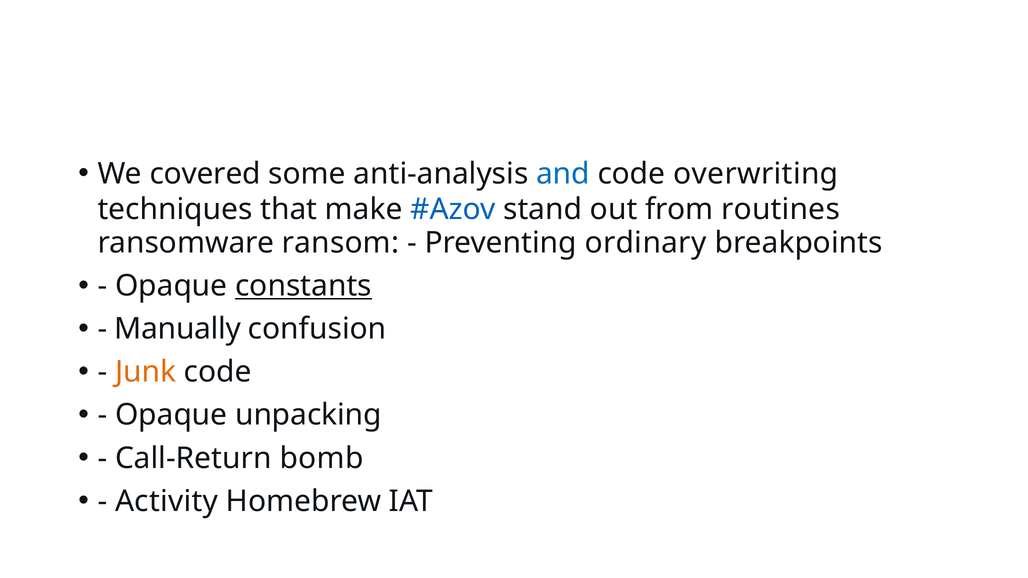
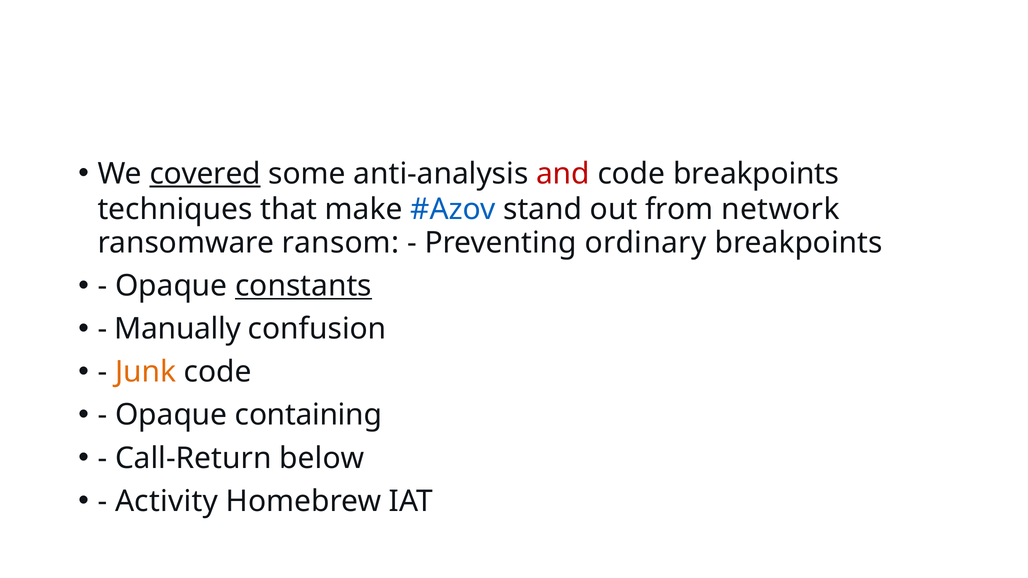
covered underline: none -> present (205, 174)
and colour: blue -> red (563, 174)
code overwriting: overwriting -> breakpoints (756, 174)
routines: routines -> network (780, 210)
unpacking: unpacking -> containing (308, 415)
bomb: bomb -> below (322, 458)
